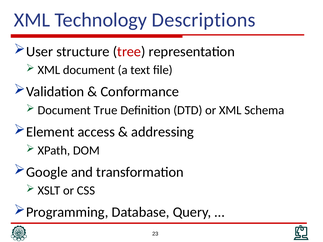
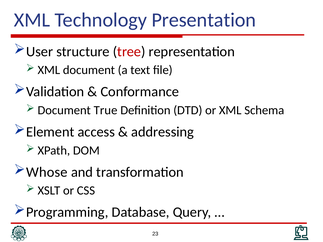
Descriptions: Descriptions -> Presentation (204, 20)
Google: Google -> Whose (47, 172)
